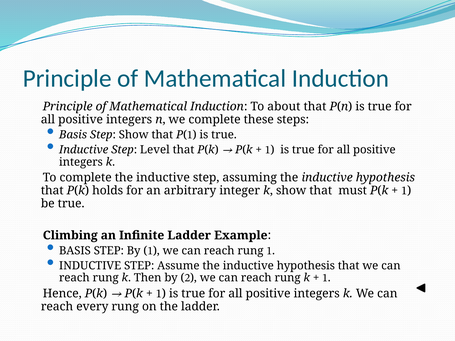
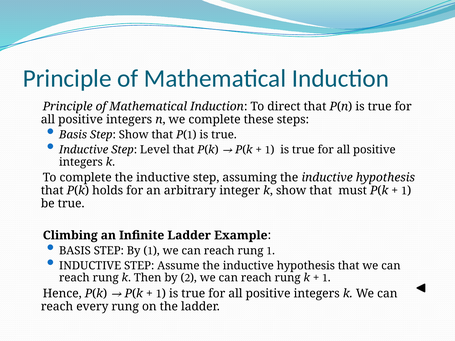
about: about -> direct (284, 107)
